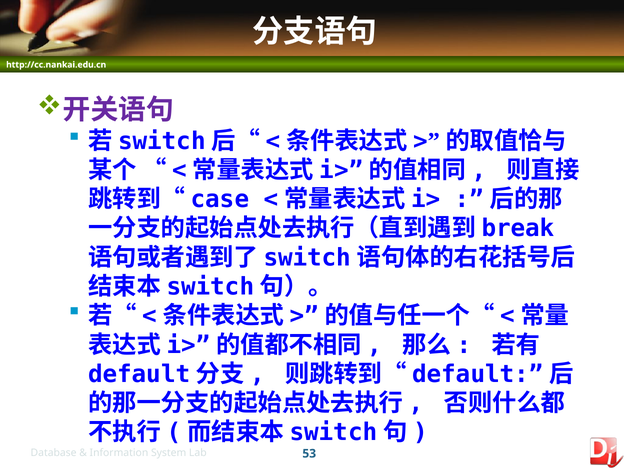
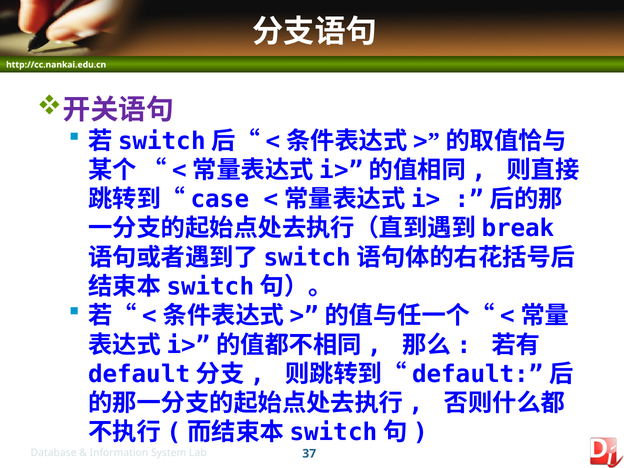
53: 53 -> 37 (309, 454)
